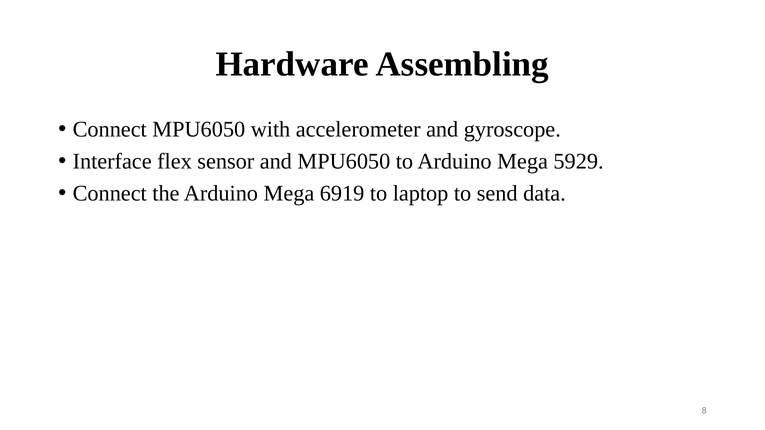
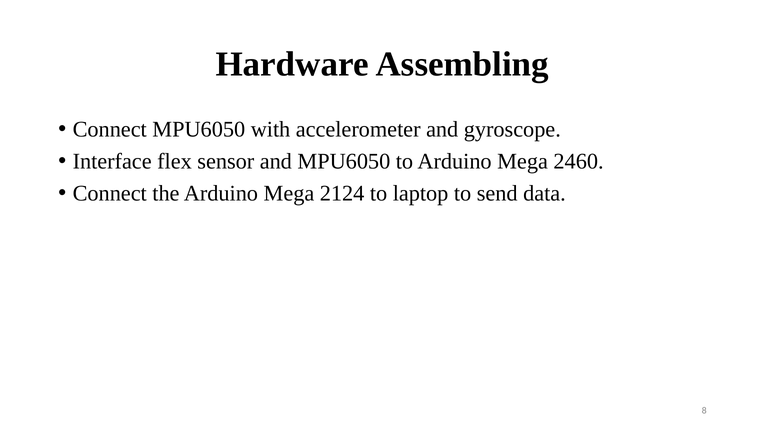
5929: 5929 -> 2460 (579, 161)
6919: 6919 -> 2124 (342, 193)
